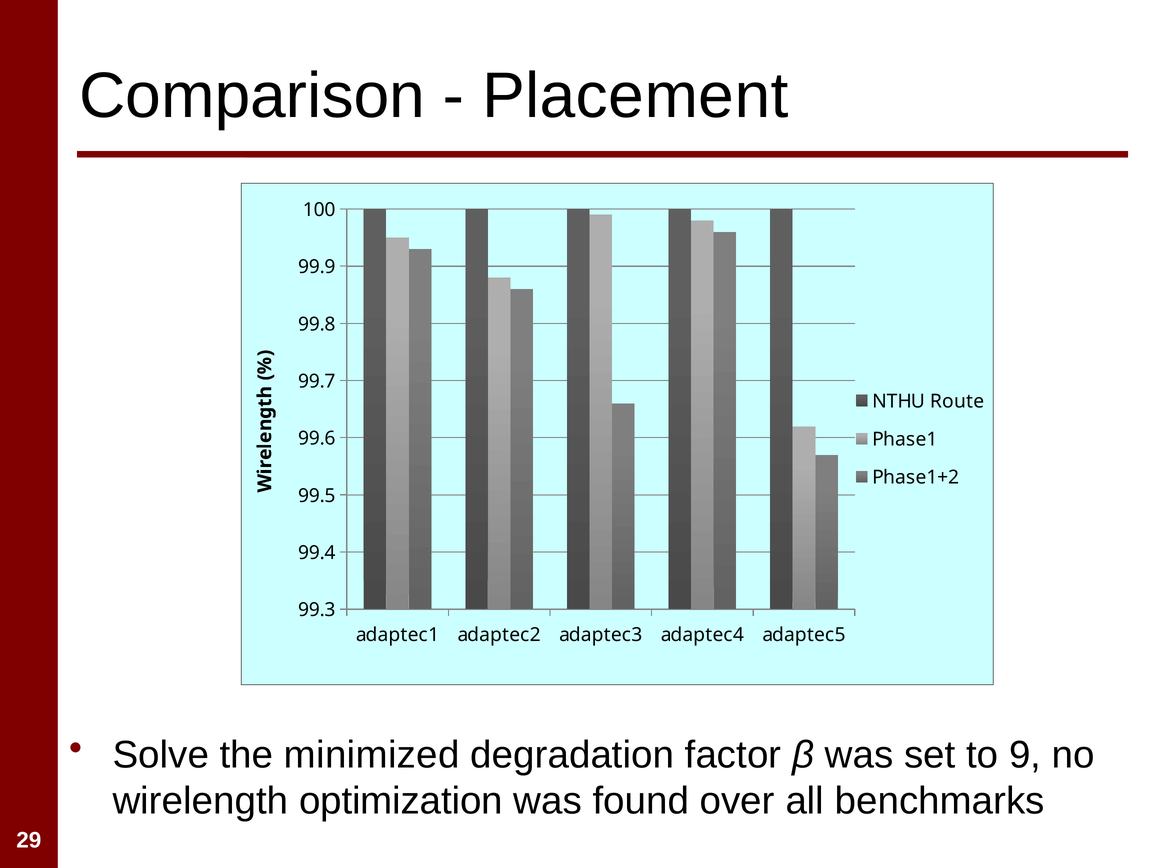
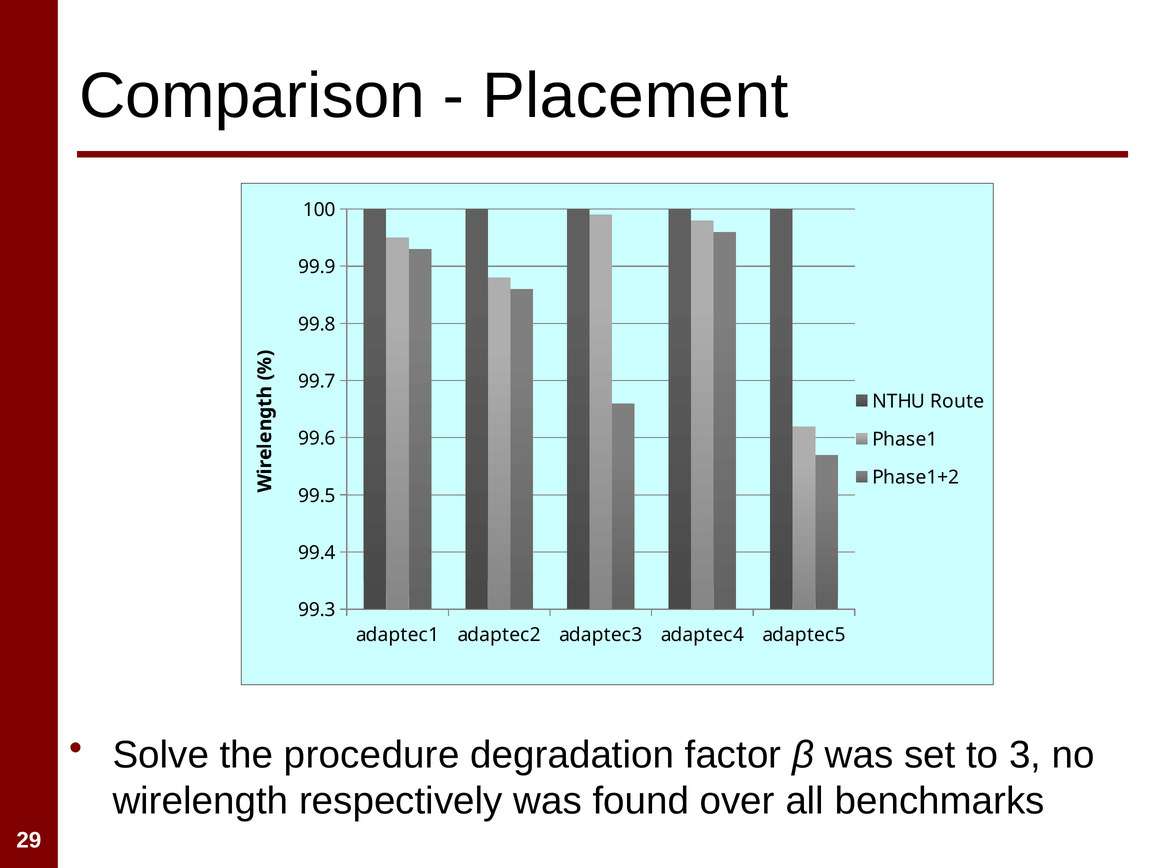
minimized: minimized -> procedure (372, 755)
9: 9 -> 3 (1025, 755)
optimization: optimization -> respectively (401, 801)
